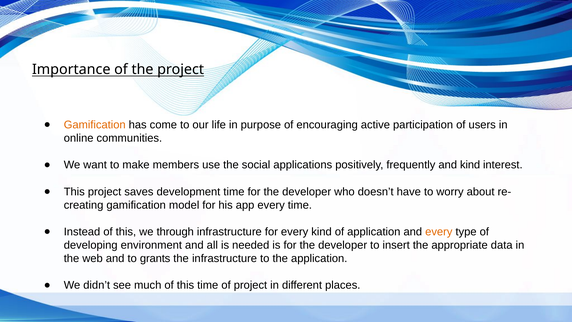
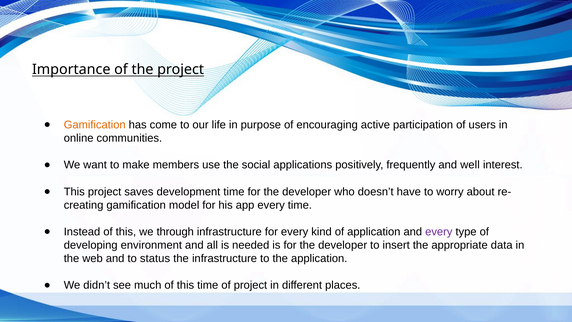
and kind: kind -> well (470, 165)
every colour: orange -> purple (439, 232)
grants: grants -> status (155, 258)
